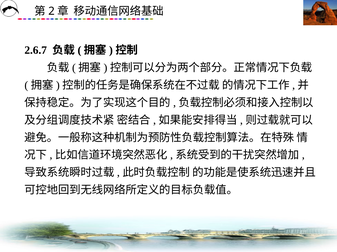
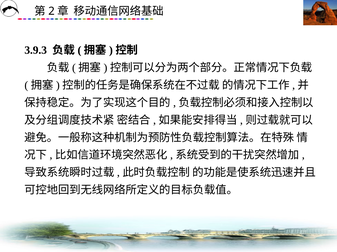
2.6.7: 2.6.7 -> 3.9.3 (36, 50)
